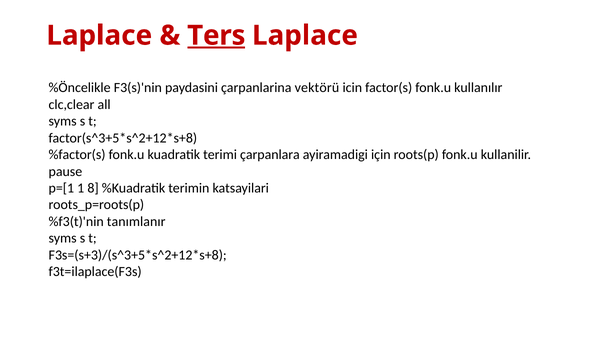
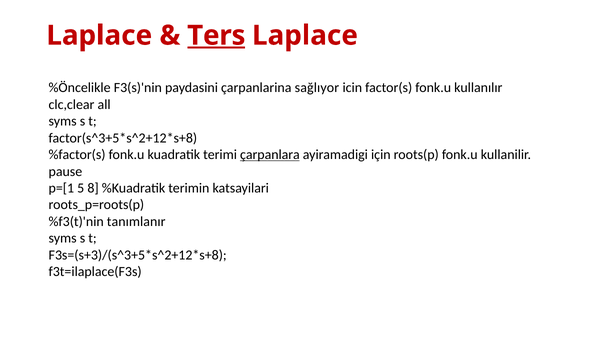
vektörü: vektörü -> sağlıyor (317, 88)
çarpanlara underline: none -> present (270, 155)
1: 1 -> 5 (81, 188)
